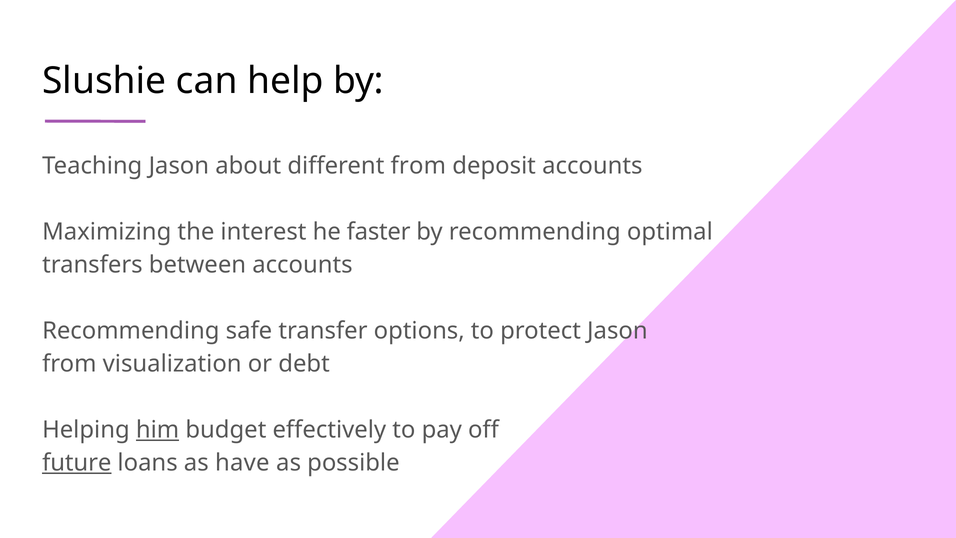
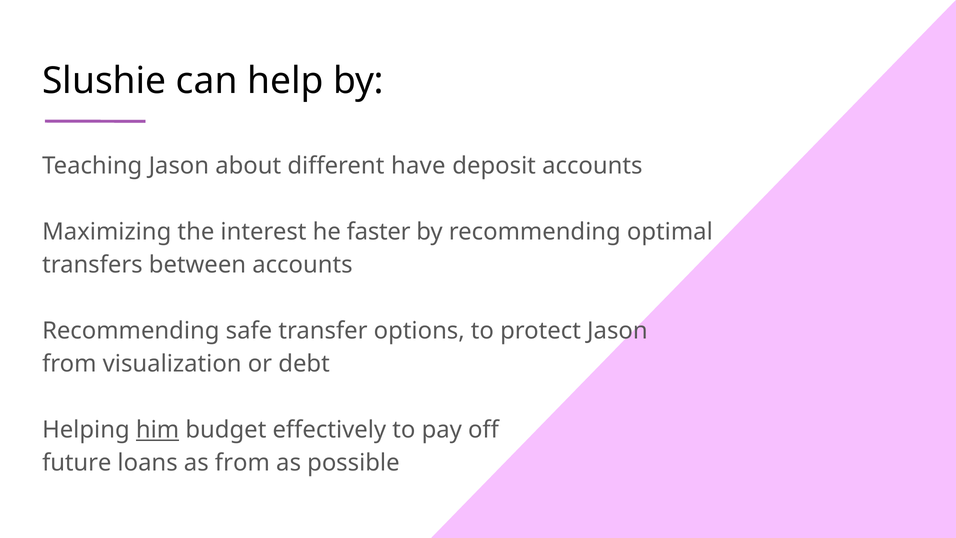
different from: from -> have (418, 166)
future underline: present -> none (77, 463)
as have: have -> from (242, 463)
